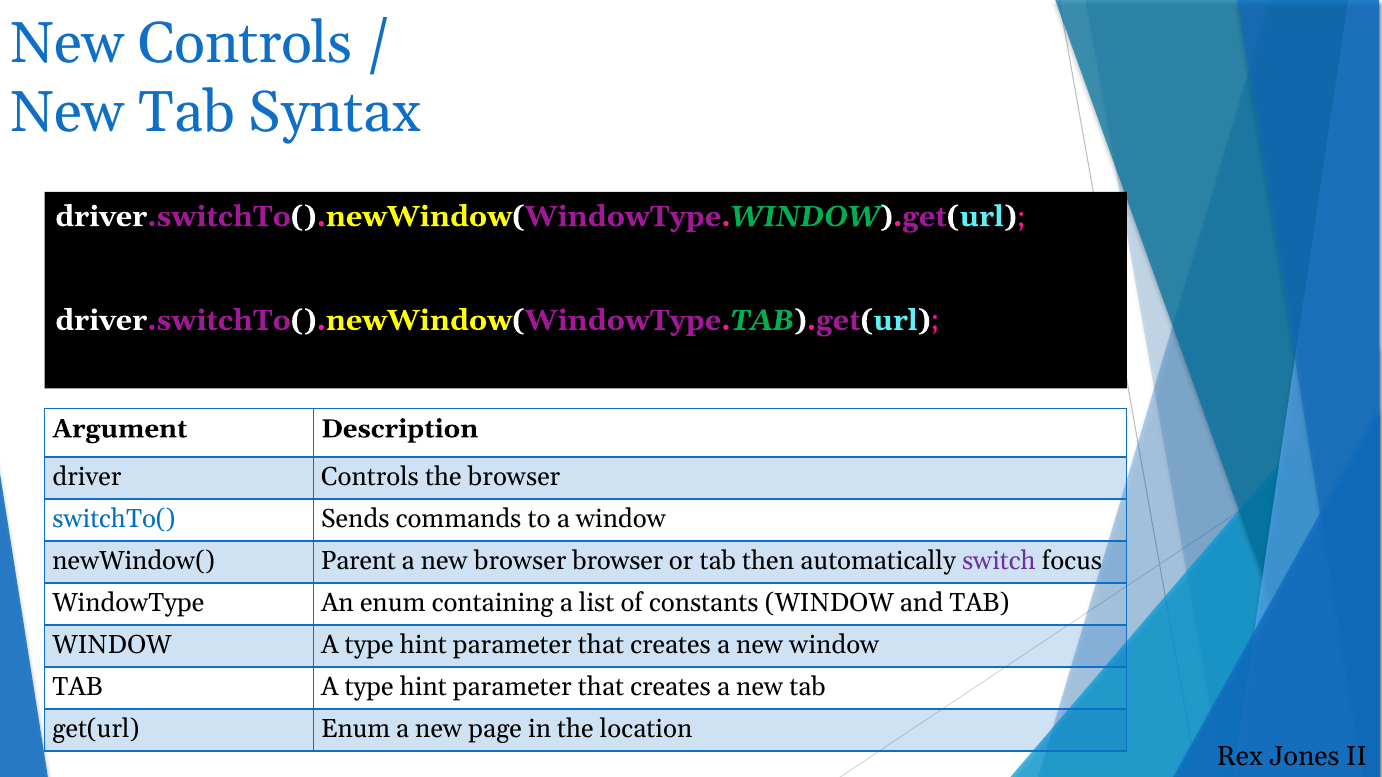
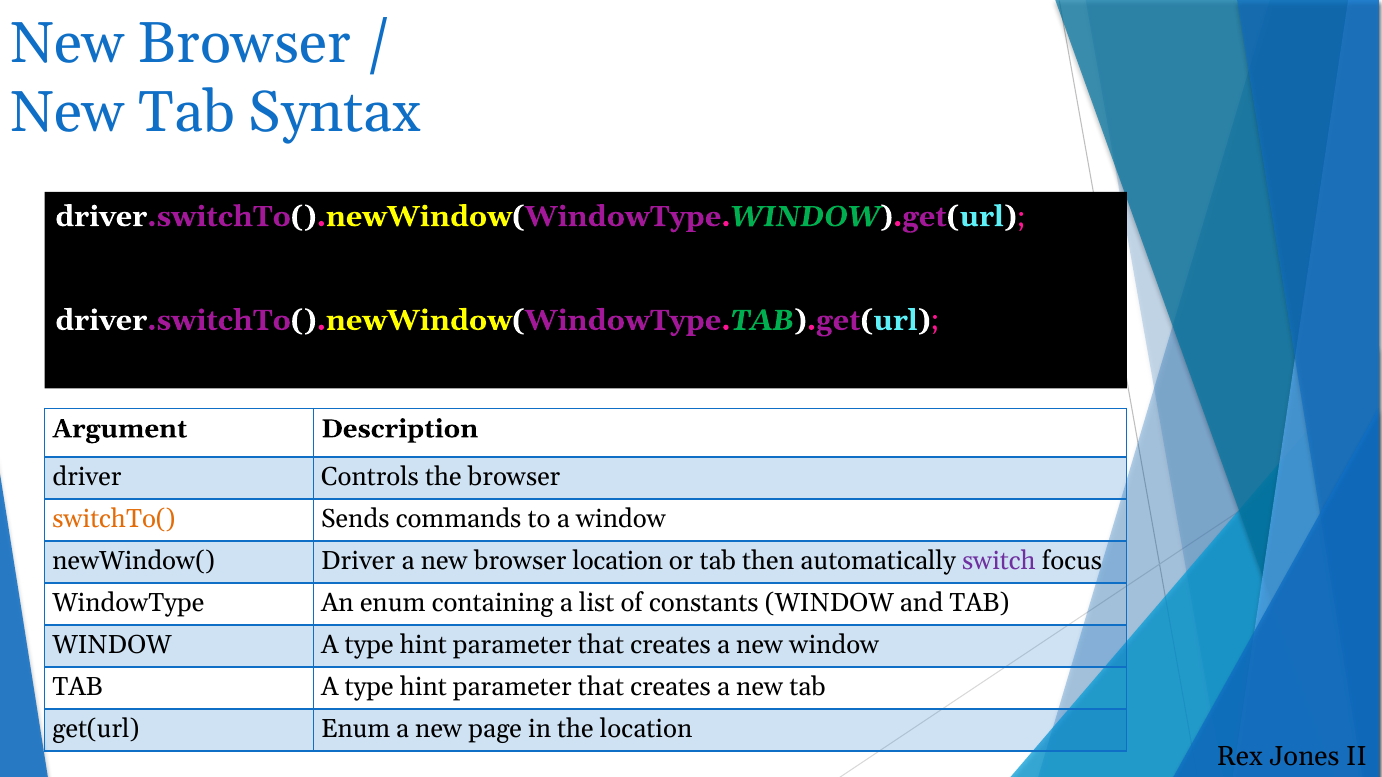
Controls: Controls -> Browser (245, 44)
switchTo( colour: blue -> orange (114, 520)
newWindow( Parent: Parent -> Driver (358, 562)
browser browser: browser -> location (618, 562)
